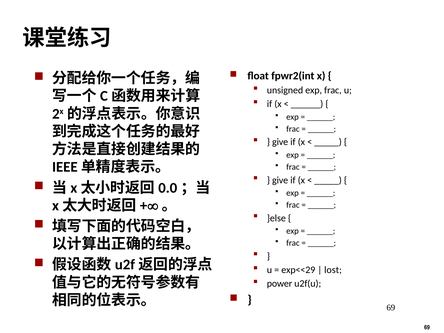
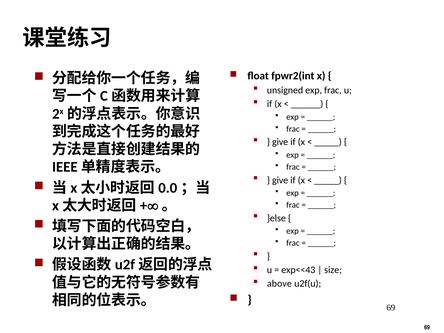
exp<<29: exp<<29 -> exp<<43 (298, 270)
lost: lost -> size (333, 270)
power: power -> above (279, 284)
